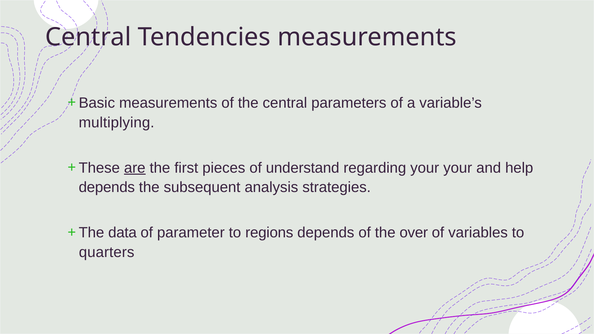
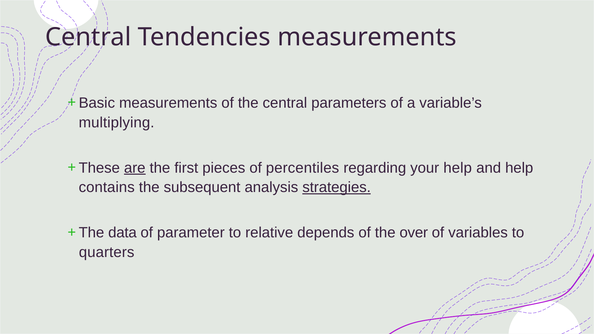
understand: understand -> percentiles (303, 168)
your your: your -> help (458, 168)
depends: depends -> contains (107, 187)
strategies underline: none -> present (337, 187)
regions: regions -> relative (269, 233)
